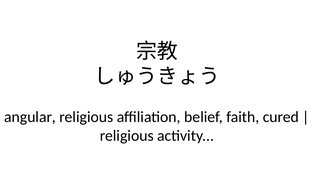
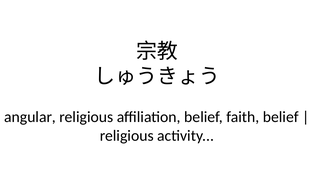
faith cured: cured -> belief (281, 117)
